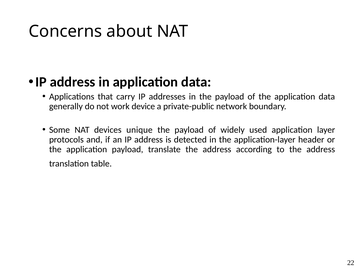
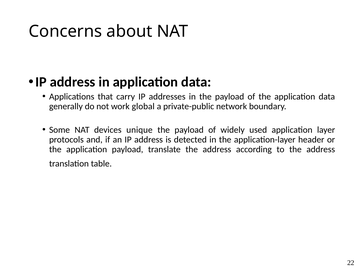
device: device -> global (143, 106)
